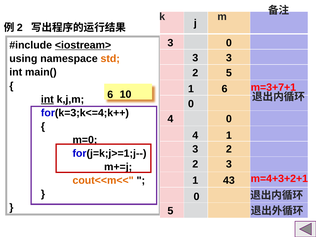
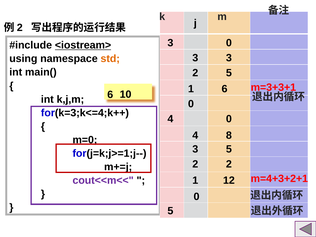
m=3+7+1: m=3+7+1 -> m=3+3+1 (273, 87)
int underline: present -> none (47, 99)
4 1: 1 -> 8 (229, 135)
2: 2 -> 5 (229, 149)
2 3: 3 -> 2 (229, 164)
43: 43 -> 12 (229, 180)
cout<<m<< colour: orange -> purple (103, 180)
